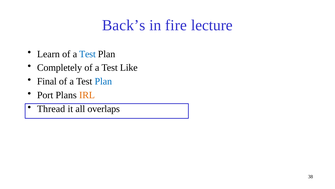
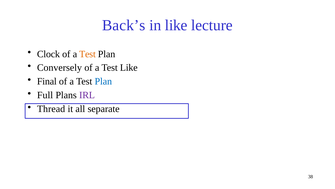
in fire: fire -> like (176, 25)
Learn: Learn -> Clock (48, 54)
Test colour: blue -> orange (87, 54)
Completely: Completely -> Conversely (59, 68)
Port: Port -> Full (45, 95)
IRL colour: orange -> purple (87, 95)
overlaps: overlaps -> separate (104, 109)
